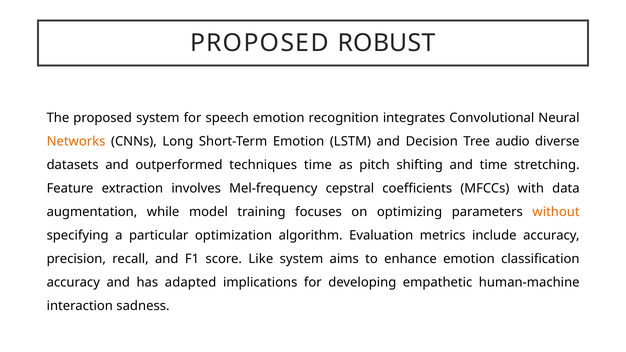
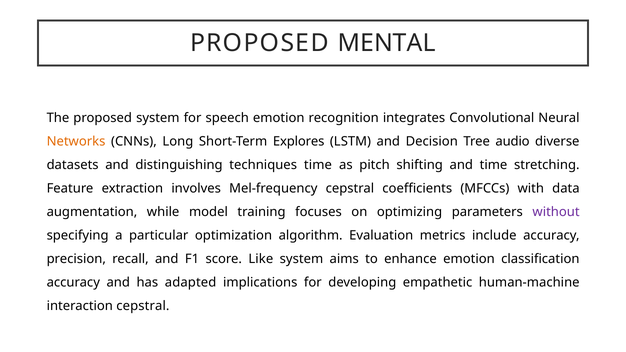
ROBUST: ROBUST -> MENTAL (387, 43)
Short-Term Emotion: Emotion -> Explores (299, 141)
outperformed: outperformed -> distinguishing (179, 165)
without colour: orange -> purple (556, 212)
interaction sadness: sadness -> cepstral (143, 306)
